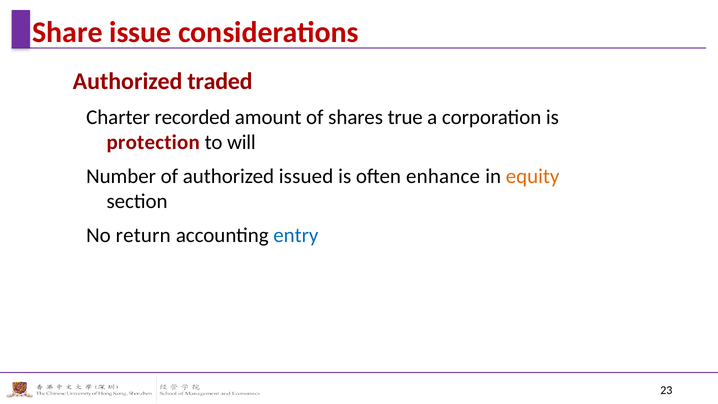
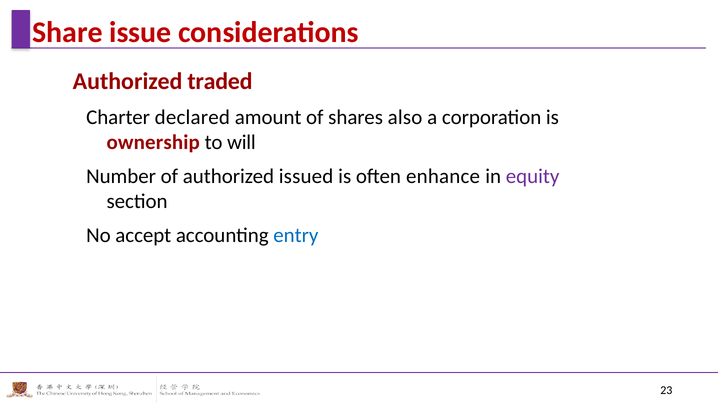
recorded: recorded -> declared (192, 117)
true: true -> also (405, 117)
protection: protection -> ownership (153, 142)
equity colour: orange -> purple (533, 176)
return: return -> accept (143, 235)
